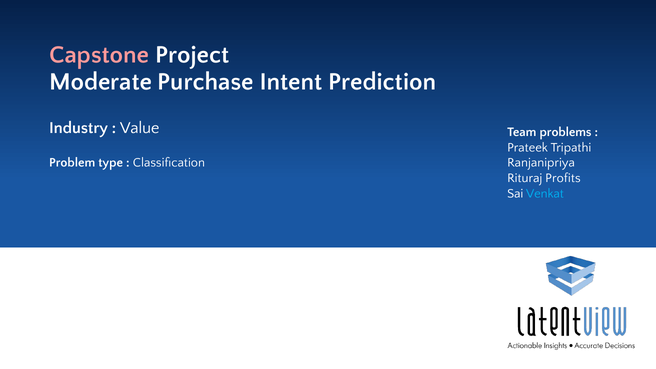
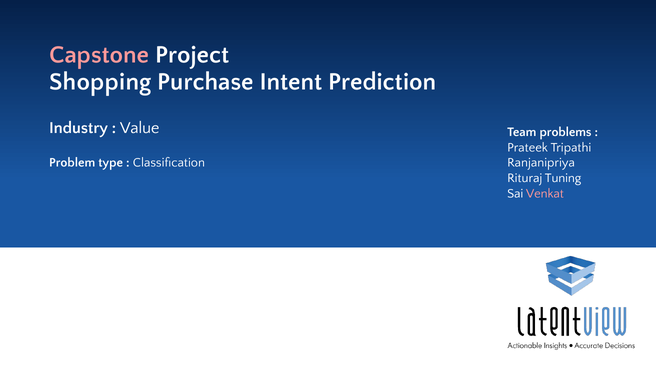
Moderate: Moderate -> Shopping (100, 81)
Profits: Profits -> Tuning (563, 178)
Venkat colour: light blue -> pink (545, 193)
